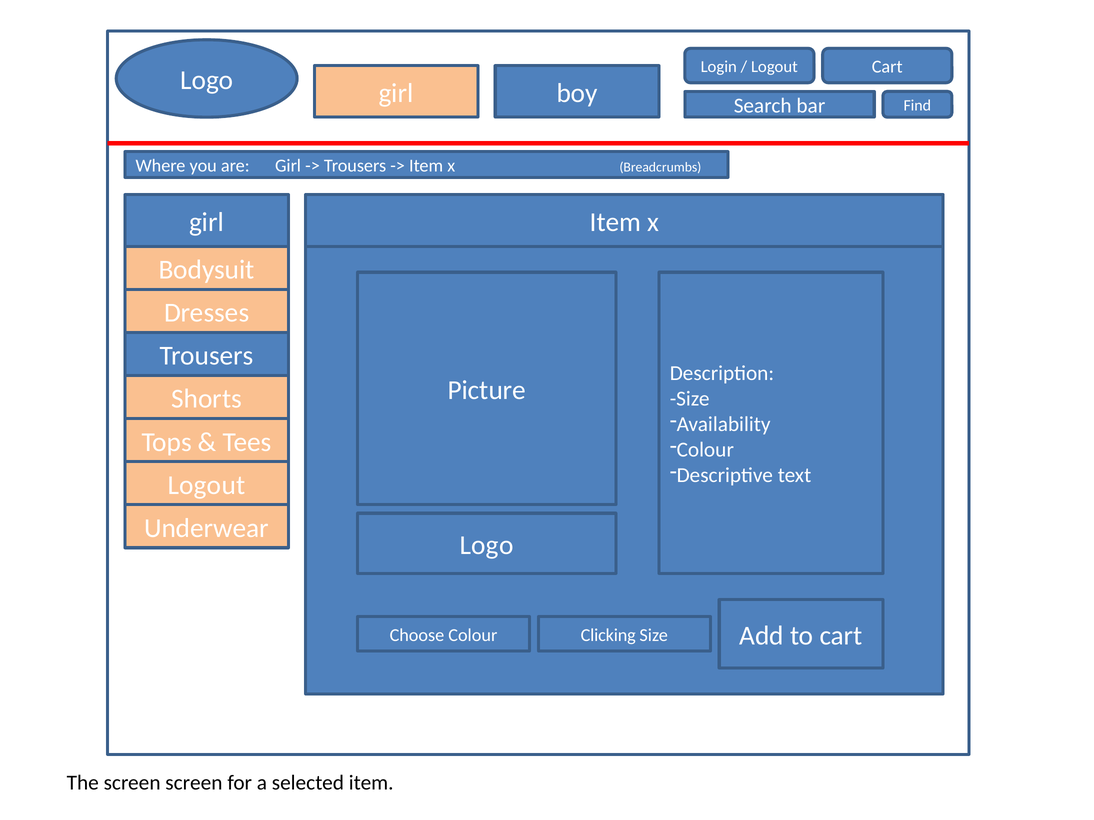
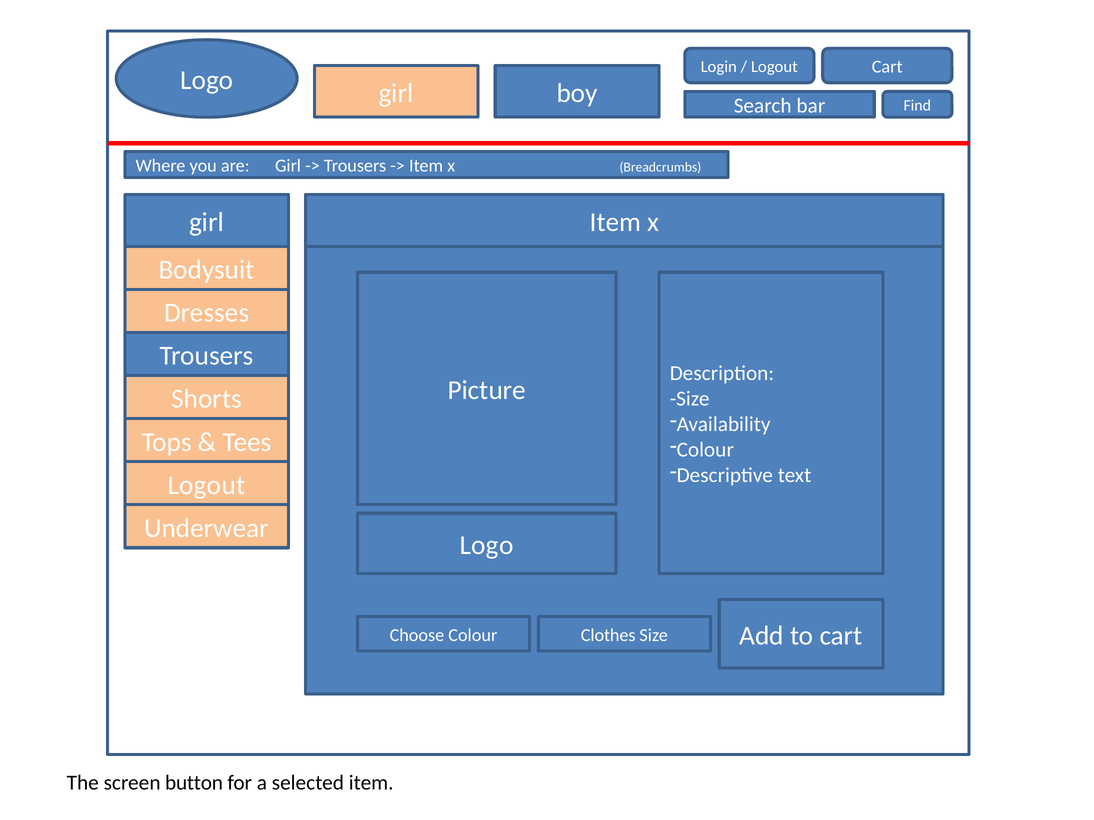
Clicking: Clicking -> Clothes (608, 635)
screen screen: screen -> button (194, 783)
